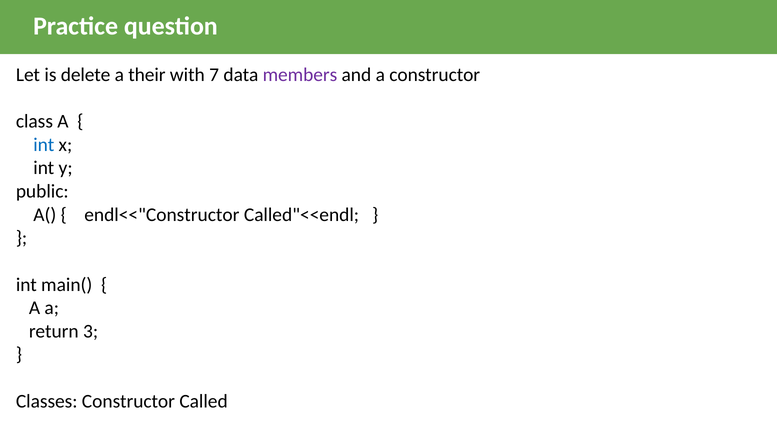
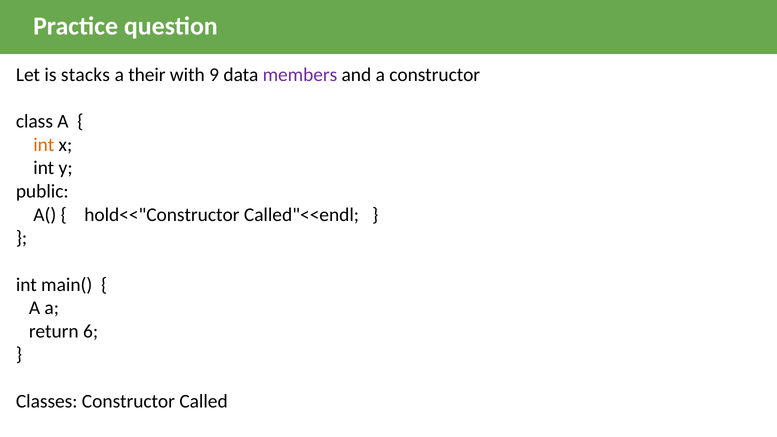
delete: delete -> stacks (85, 75)
7: 7 -> 9 (214, 75)
int colour: blue -> orange (44, 145)
endl<<"Constructor: endl<<"Constructor -> hold<<"Constructor (162, 215)
3: 3 -> 6 (91, 331)
